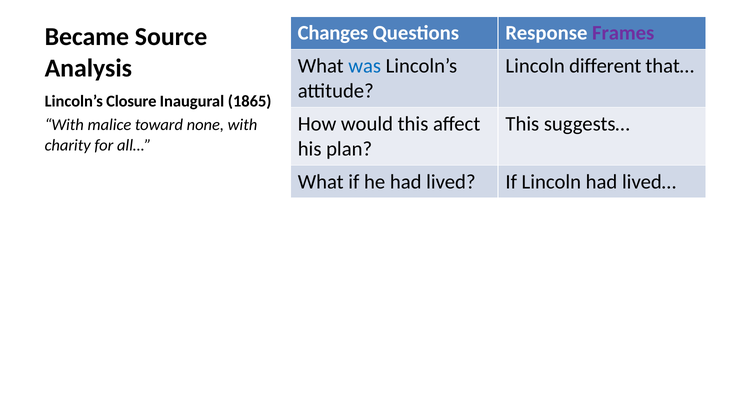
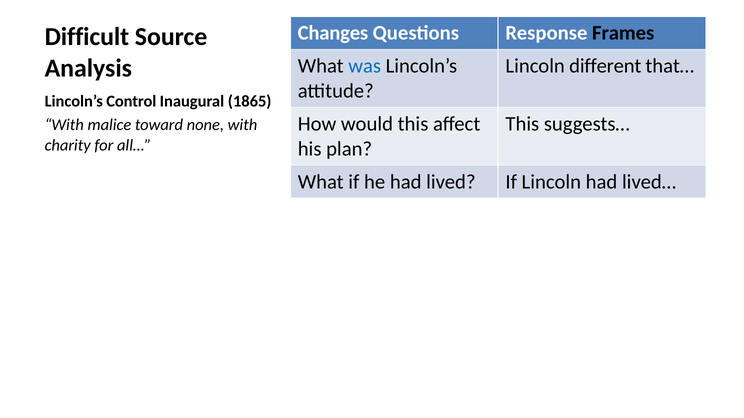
Frames colour: purple -> black (623, 33)
Became: Became -> Difficult (87, 37)
Closure: Closure -> Control (131, 102)
